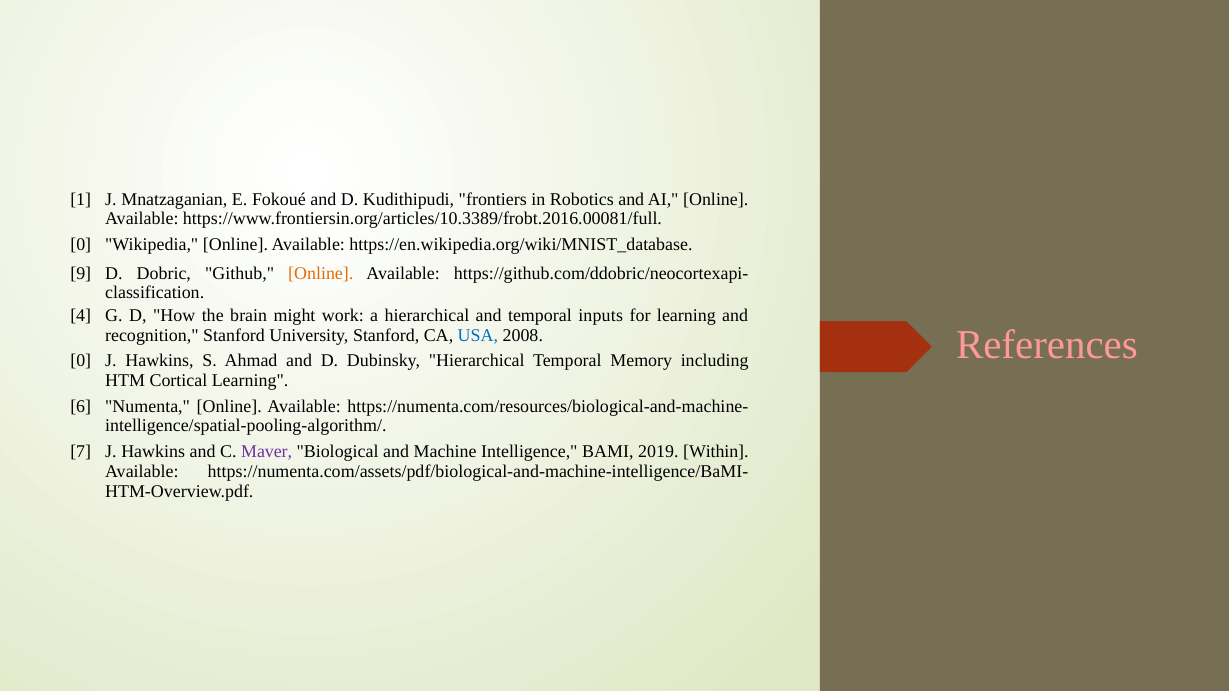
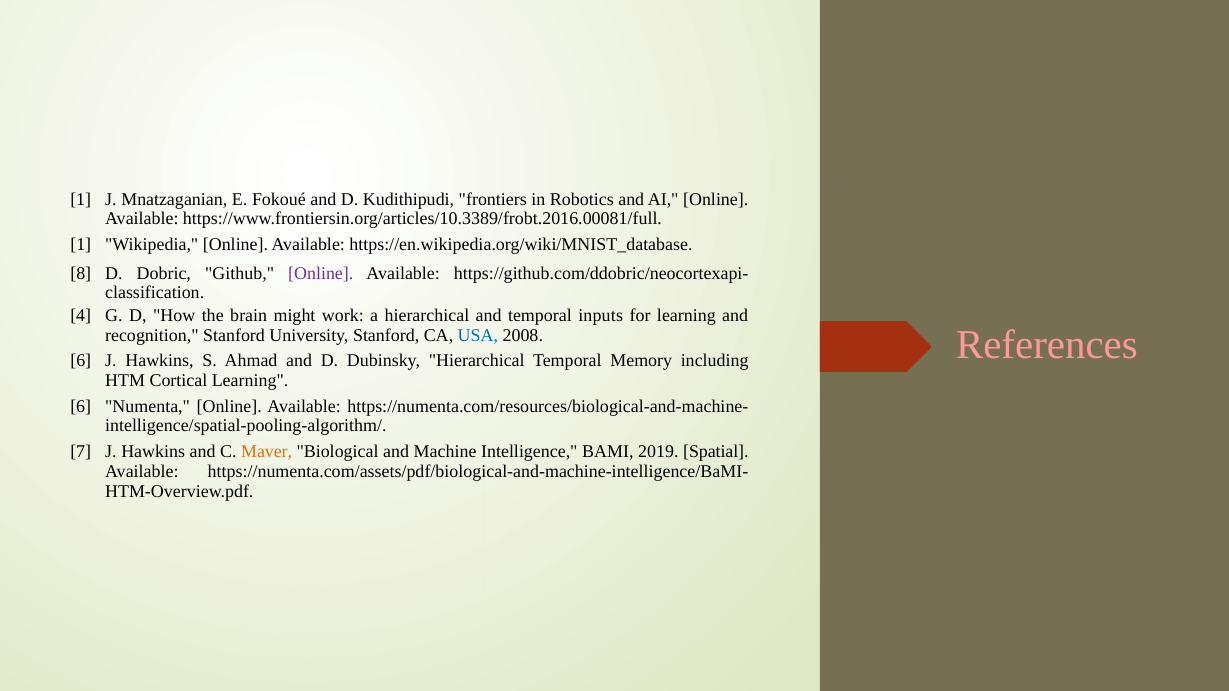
0: 0 -> 1 (81, 245)
9: 9 -> 8 (81, 273)
Online colour: orange -> purple (321, 273)
0: 0 -> 6 (81, 361)
Maver colour: purple -> orange (267, 452)
Within: Within -> Spatial (716, 452)
